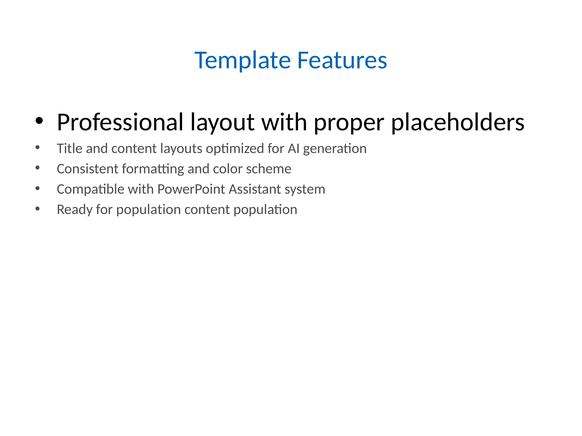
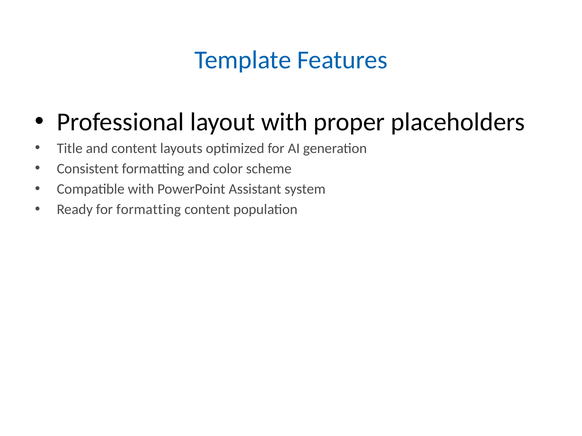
for population: population -> formatting (149, 210)
